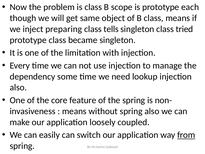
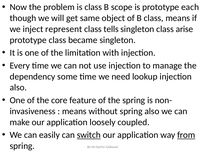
preparing: preparing -> represent (64, 29)
tried: tried -> arise (184, 29)
switch underline: none -> present (89, 135)
